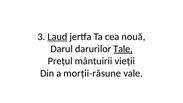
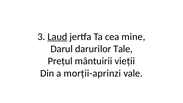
nouă: nouă -> mine (133, 37)
Tale underline: present -> none (123, 49)
morții-răsune: morții-răsune -> morții-aprinzi (92, 73)
